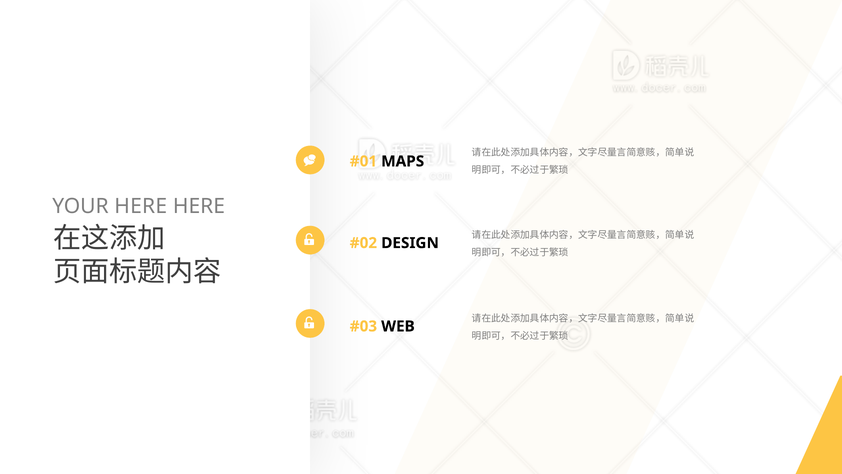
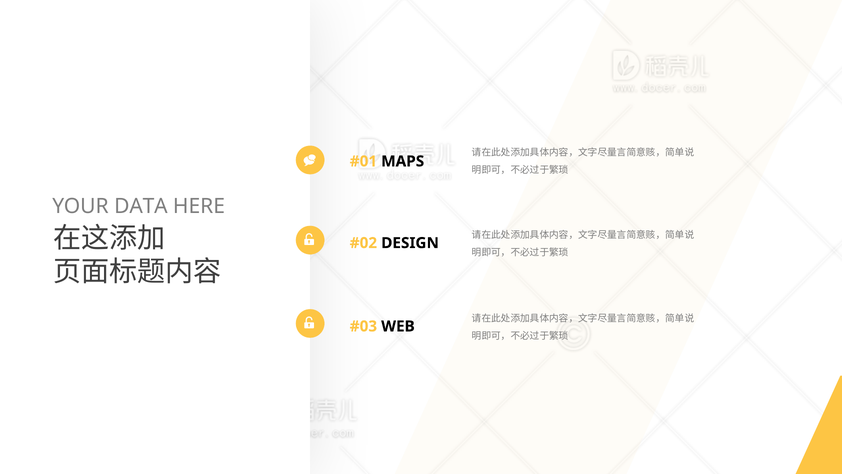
YOUR HERE: HERE -> DATA (141, 206)
